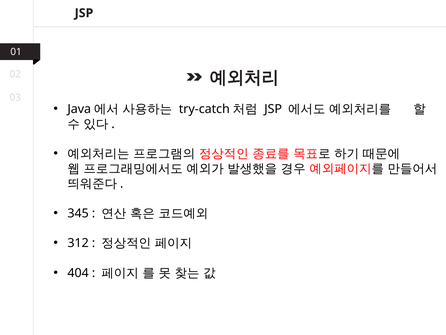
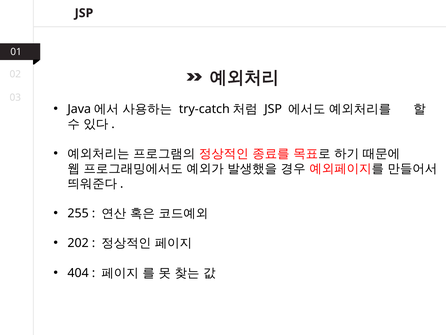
345: 345 -> 255 (78, 213)
312: 312 -> 202 (78, 243)
